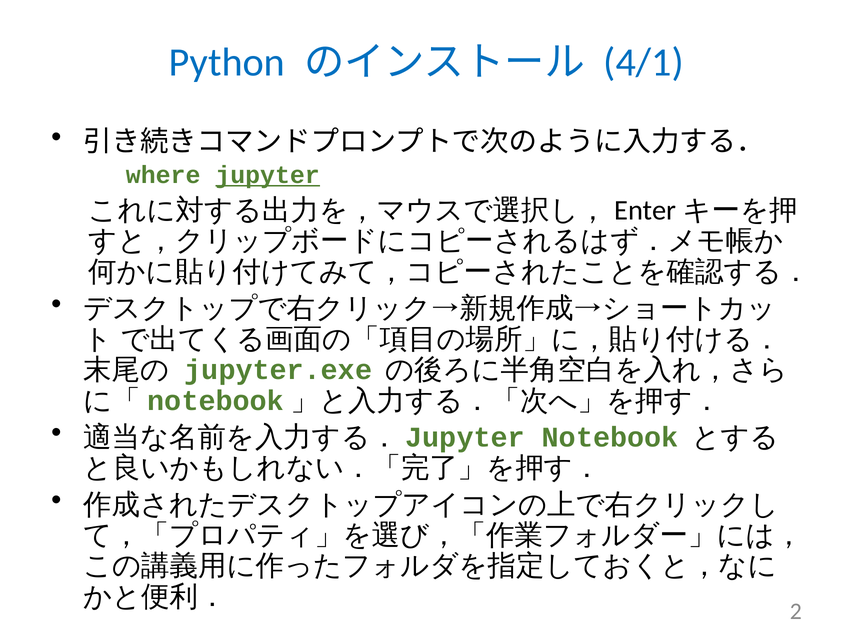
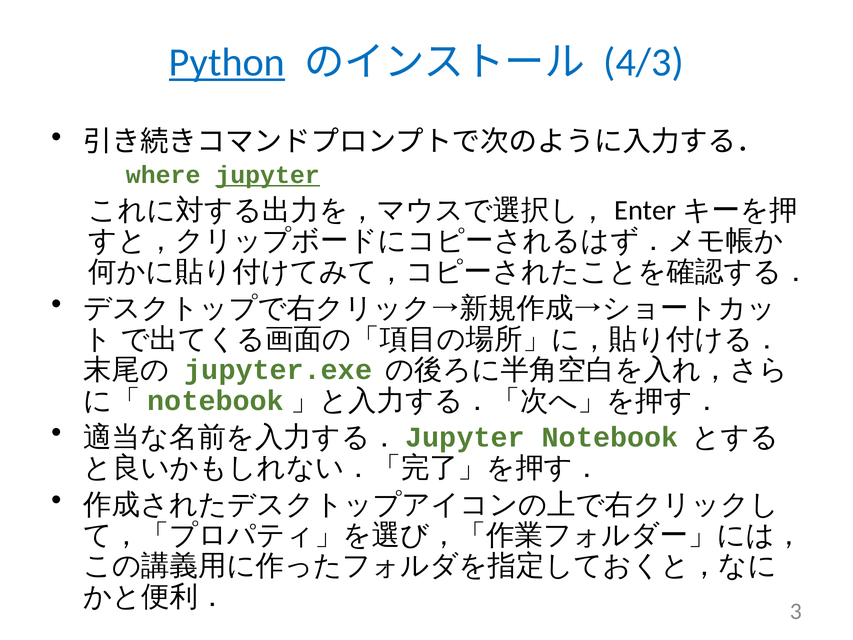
Python underline: none -> present (227, 62)
4/1: 4/1 -> 4/3 (644, 62)
2: 2 -> 3 (796, 611)
